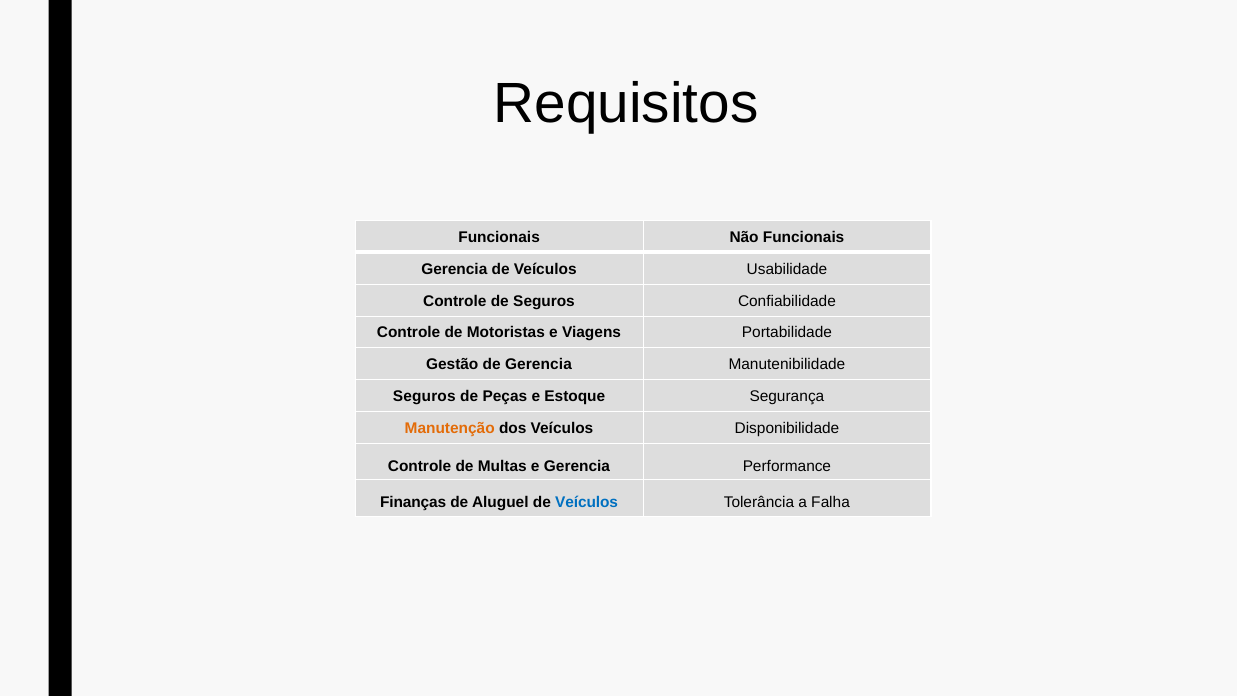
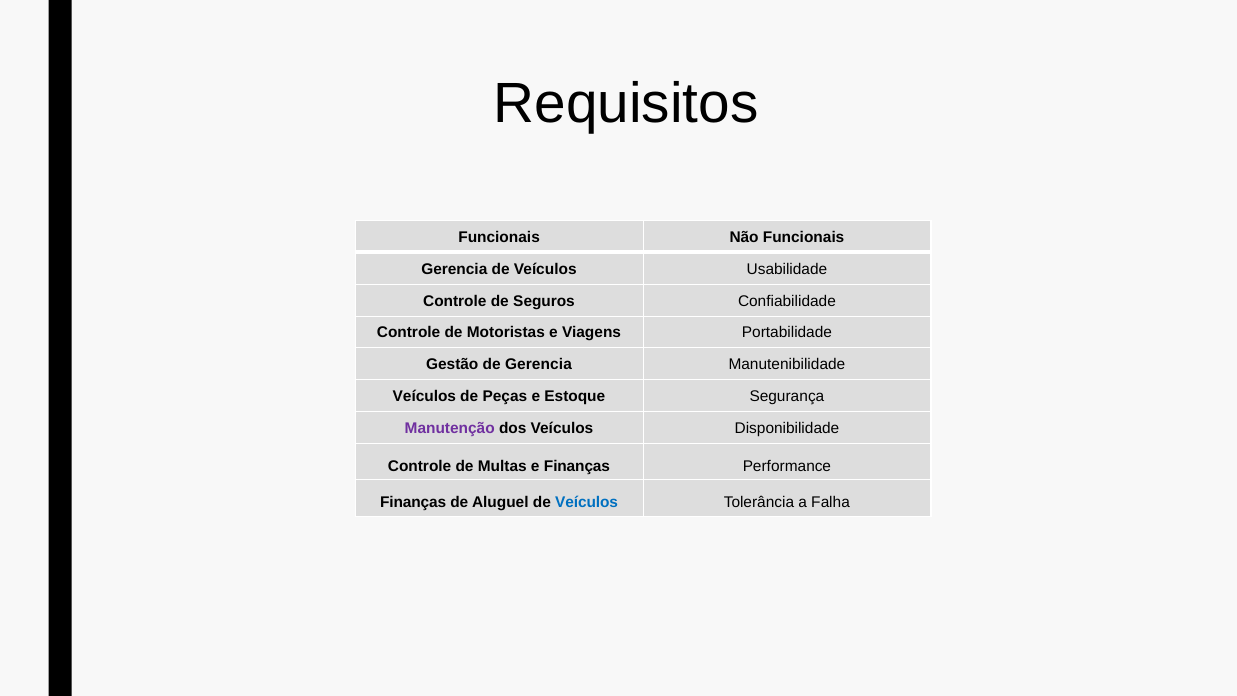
Seguros: Seguros -> Veículos (424, 396)
Manutenção colour: orange -> purple (450, 428)
e Gerencia: Gerencia -> Finanças (577, 466)
